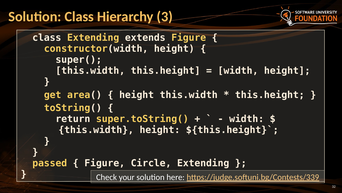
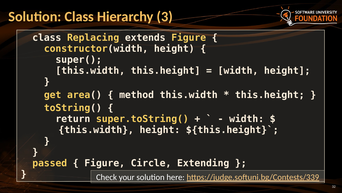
class Extending: Extending -> Replacing (93, 38)
height: height -> method (137, 95)
